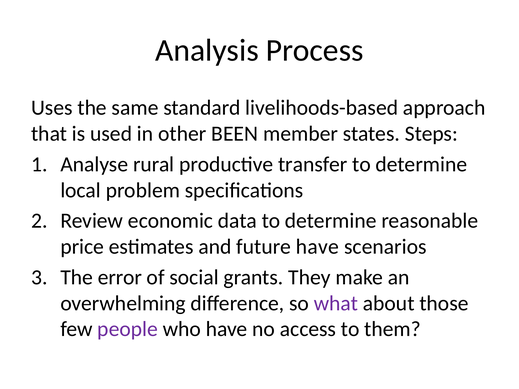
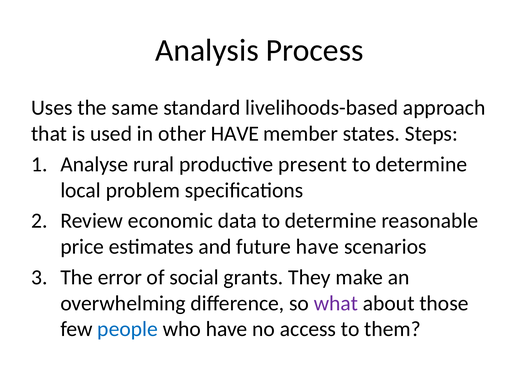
other BEEN: BEEN -> HAVE (235, 134)
transfer: transfer -> present (313, 164)
people colour: purple -> blue (128, 329)
